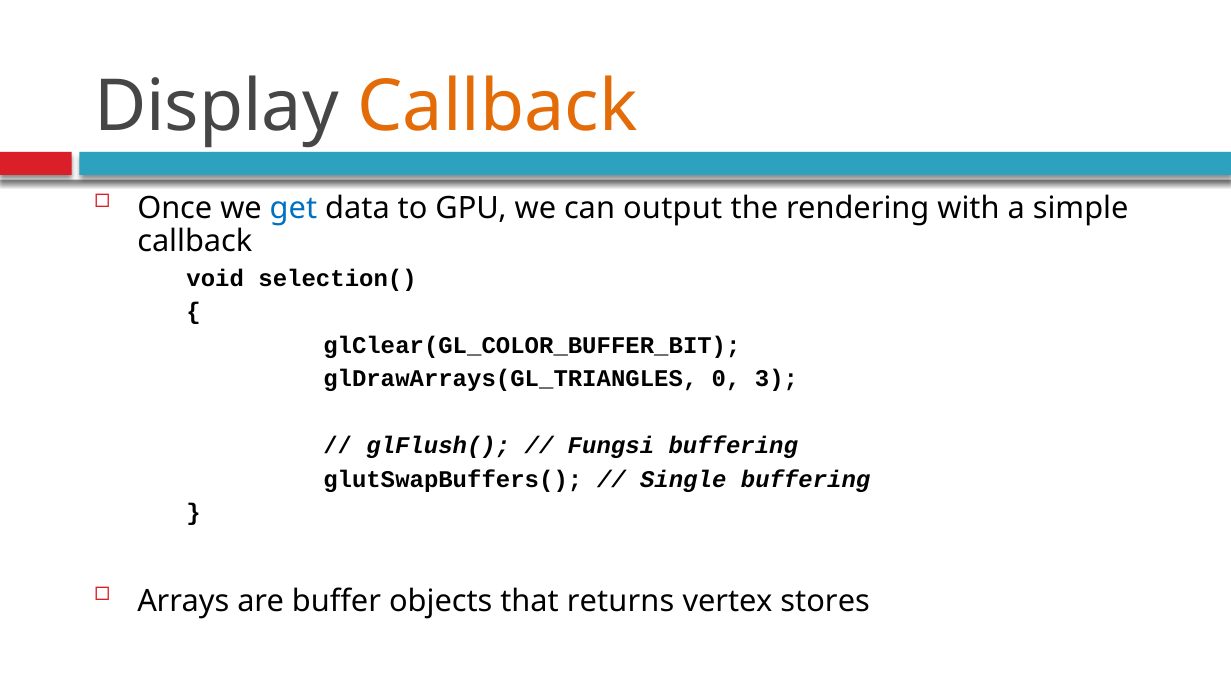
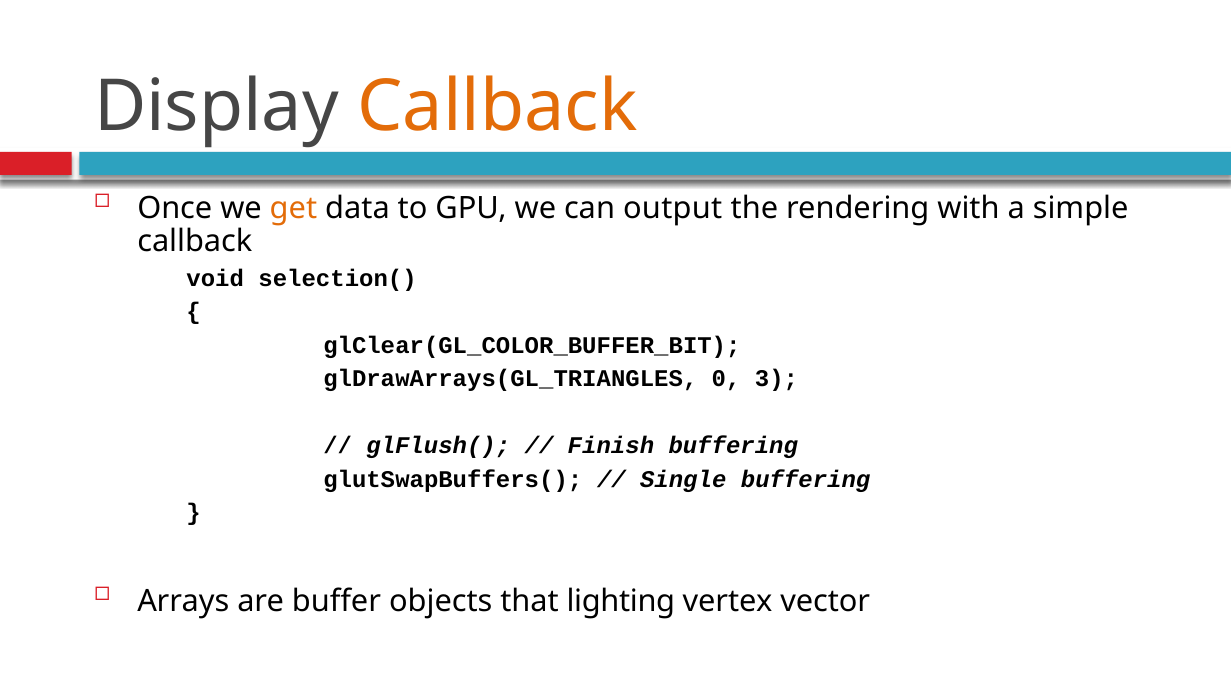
get colour: blue -> orange (293, 209)
Fungsi: Fungsi -> Finish (611, 446)
returns: returns -> lighting (621, 602)
stores: stores -> vector (825, 602)
